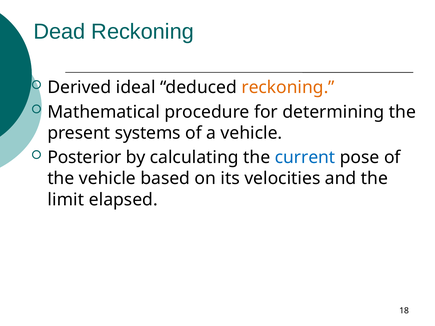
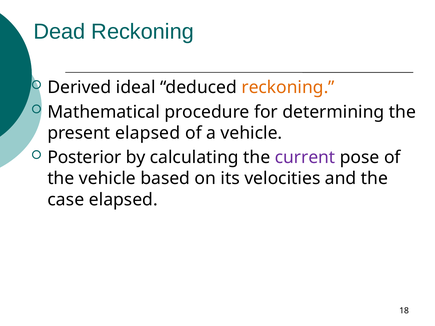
present systems: systems -> elapsed (148, 133)
current colour: blue -> purple (305, 158)
limit: limit -> case (66, 200)
